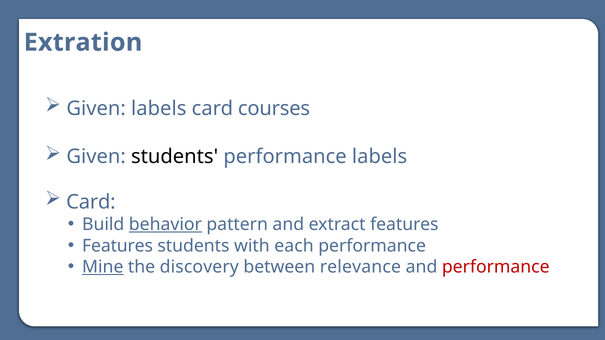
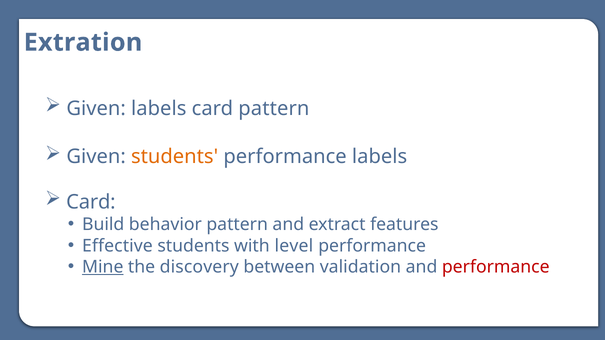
card courses: courses -> pattern (274, 108)
students colour: black -> orange (175, 157)
behavior underline: present -> none (165, 225)
Features: Features -> Effective (117, 246)
each: each -> level (294, 246)
relevance: relevance -> validation (360, 267)
